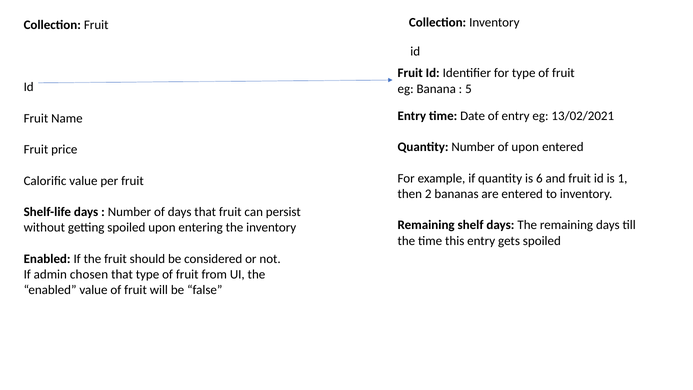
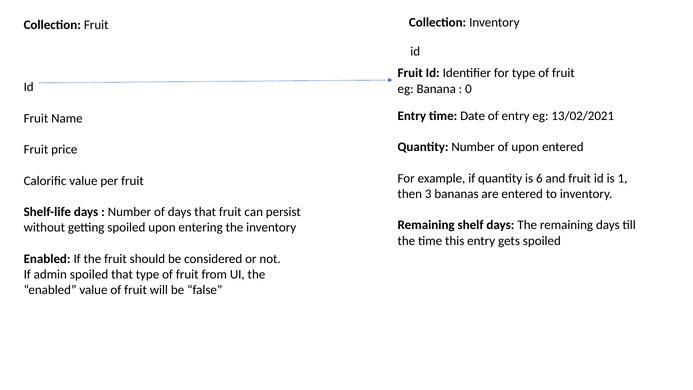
5: 5 -> 0 (468, 89)
2: 2 -> 3 (428, 194)
admin chosen: chosen -> spoiled (89, 274)
